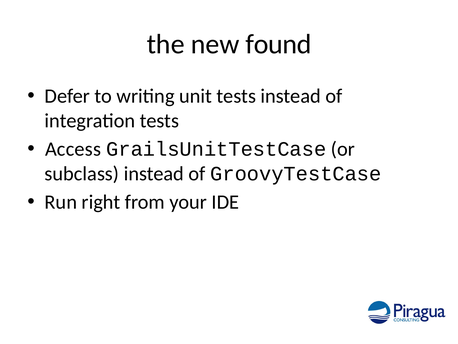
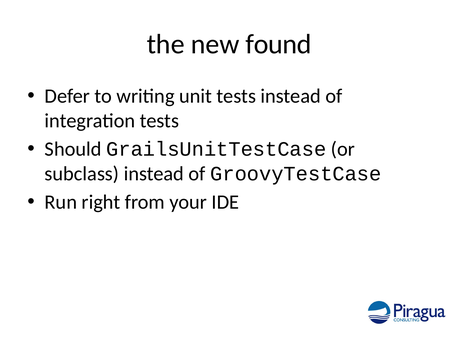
Access: Access -> Should (73, 149)
